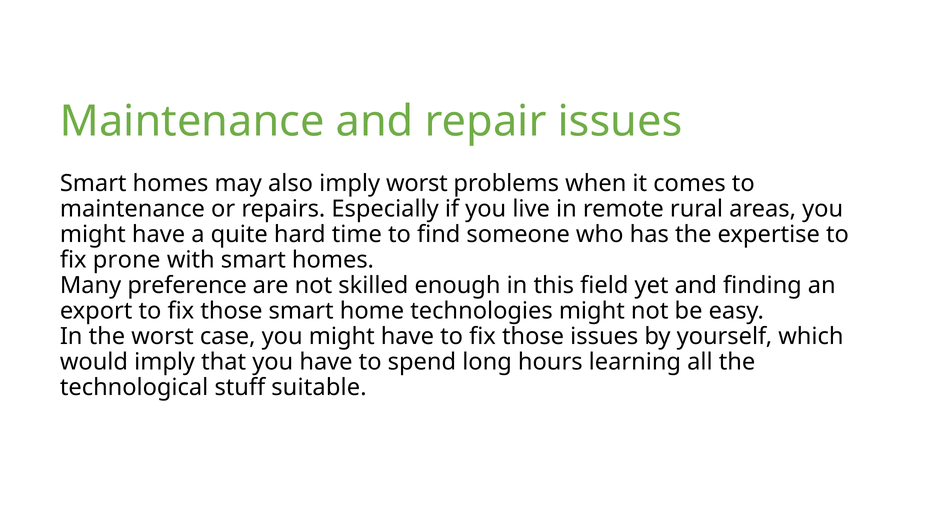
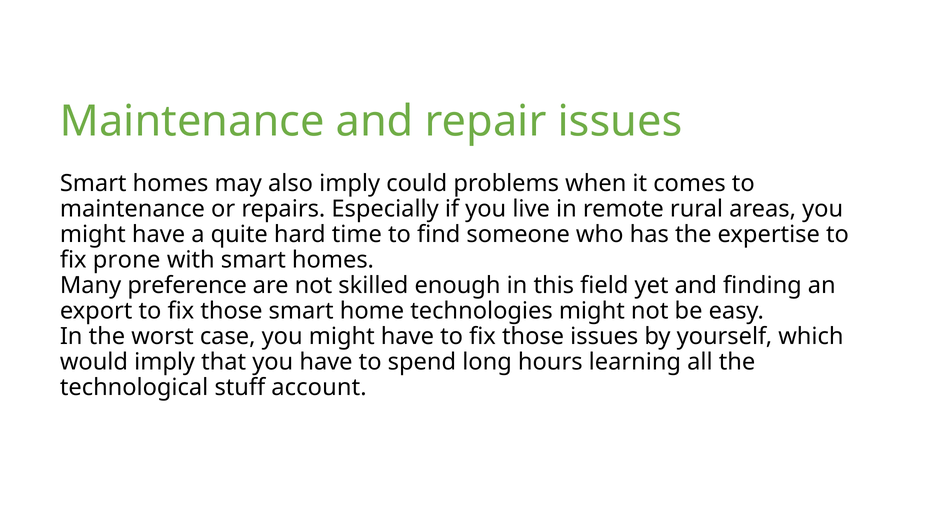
imply worst: worst -> could (417, 183)
suitable: suitable -> account (319, 387)
